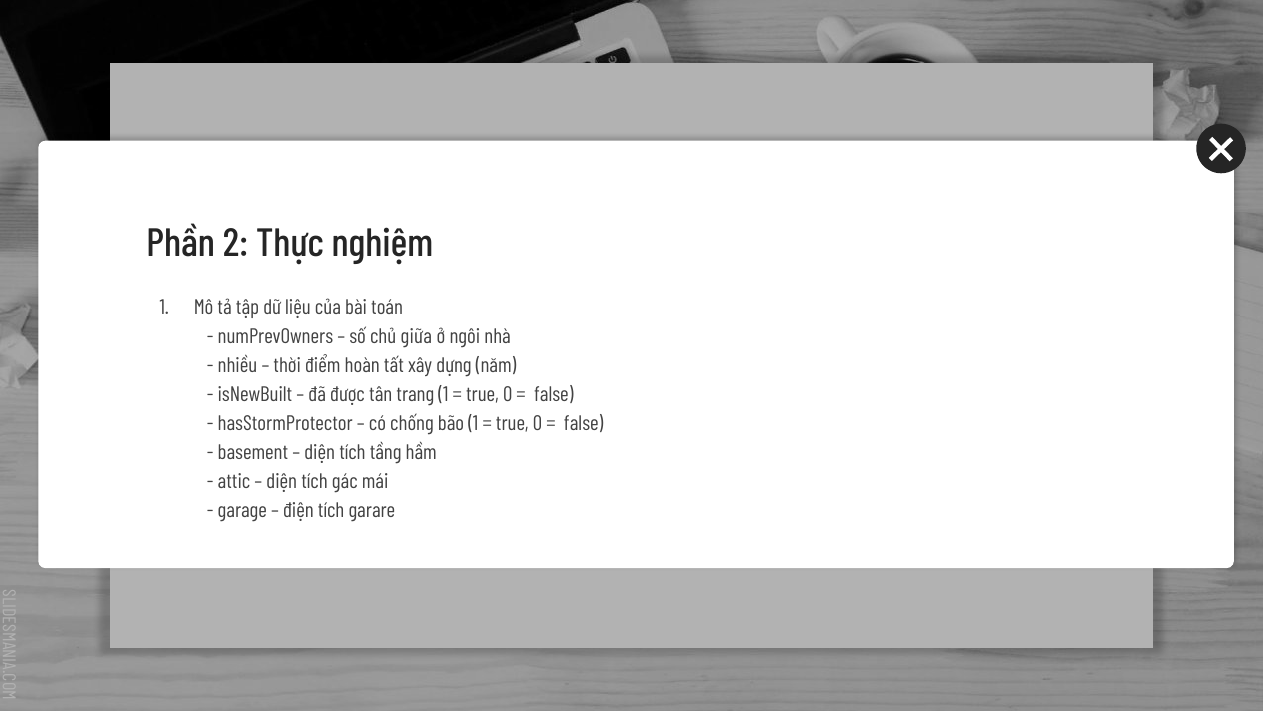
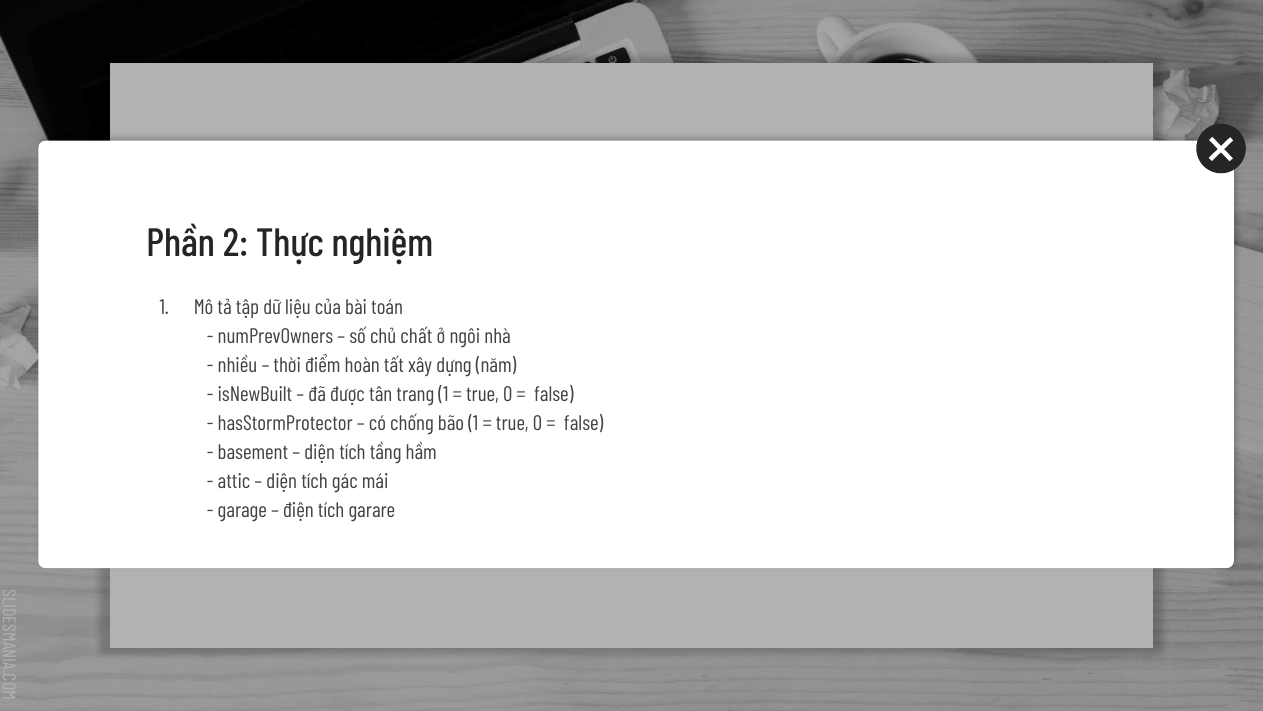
giữa: giữa -> chất (416, 336)
